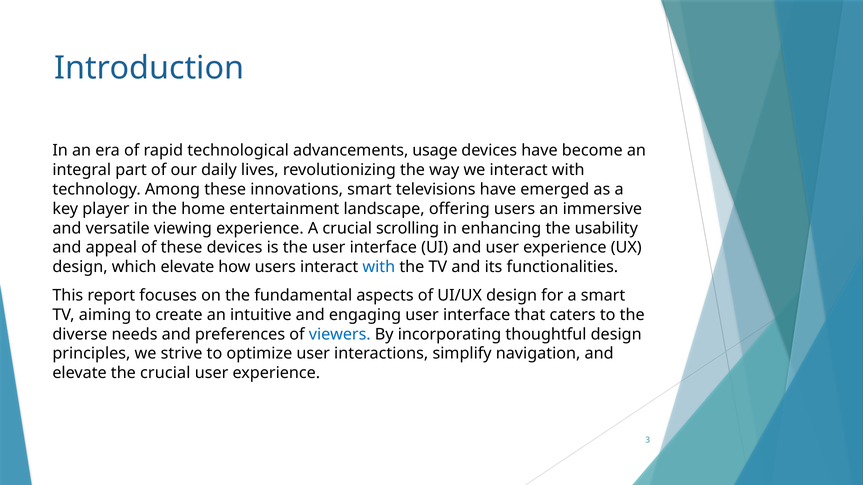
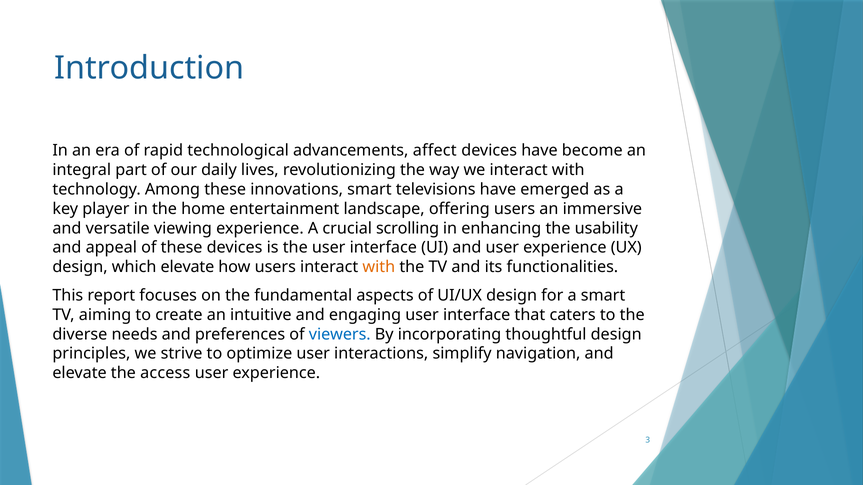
usage: usage -> affect (435, 151)
with colour: blue -> orange (379, 267)
the crucial: crucial -> access (165, 373)
